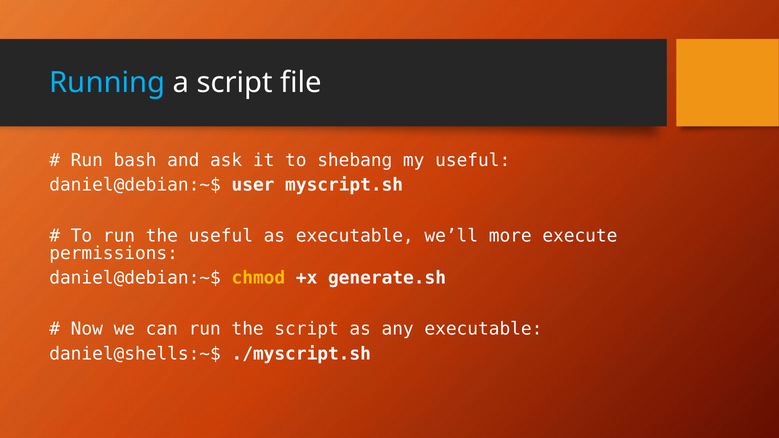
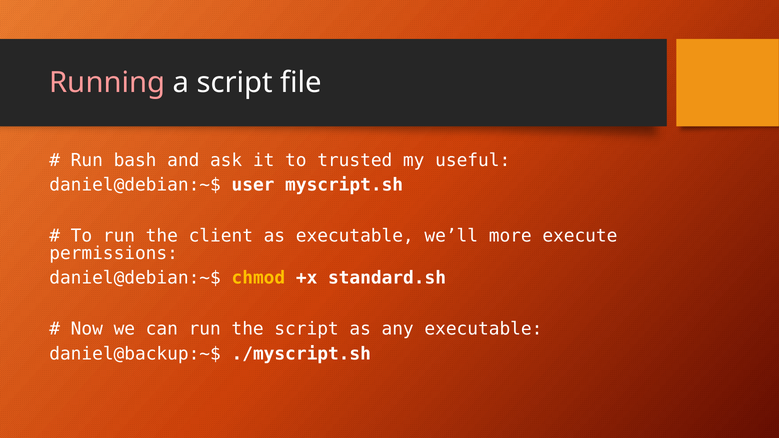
Running colour: light blue -> pink (107, 82)
shebang: shebang -> trusted (355, 160)
the useful: useful -> client (221, 236)
generate.sh: generate.sh -> standard.sh (387, 278)
daniel@shells:~$: daniel@shells:~$ -> daniel@backup:~$ (135, 354)
